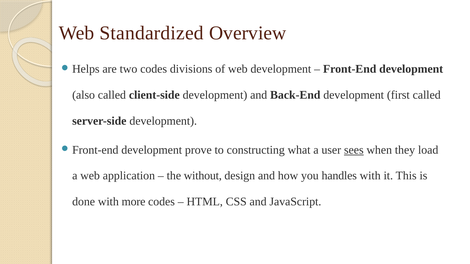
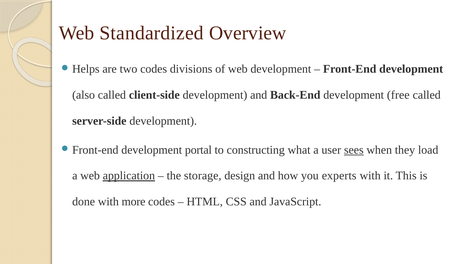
first: first -> free (398, 95)
prove: prove -> portal (198, 150)
application underline: none -> present (129, 176)
without: without -> storage (203, 176)
handles: handles -> experts (339, 176)
